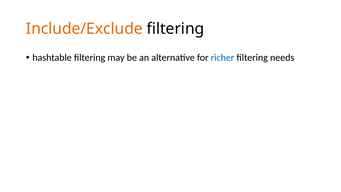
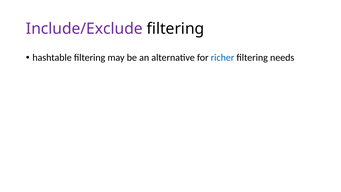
Include/Exclude colour: orange -> purple (84, 29)
